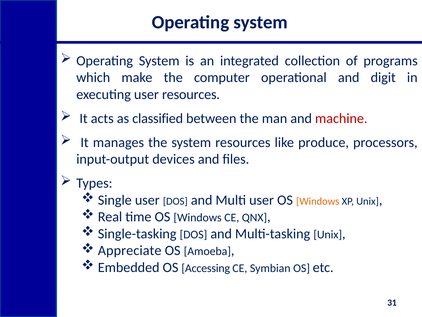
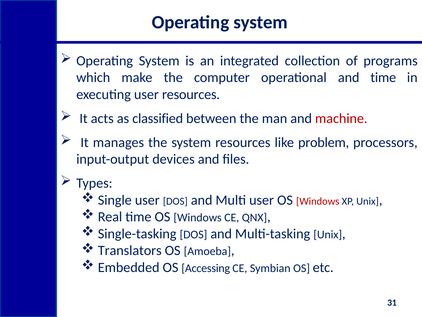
and digit: digit -> time (383, 78)
produce: produce -> problem (324, 142)
Windows colour: orange -> red (318, 201)
Appreciate: Appreciate -> Translators (130, 250)
